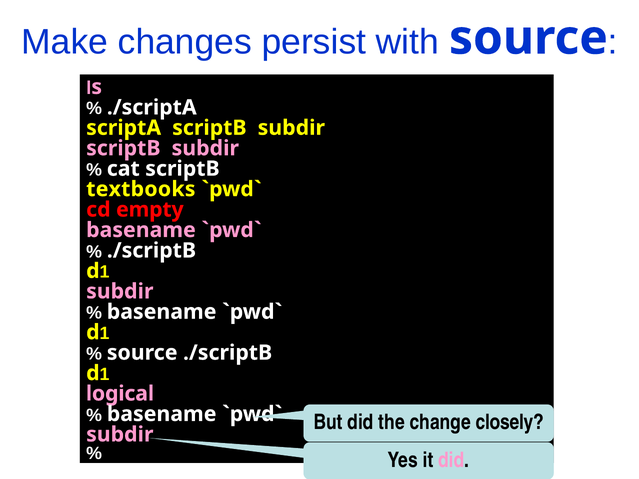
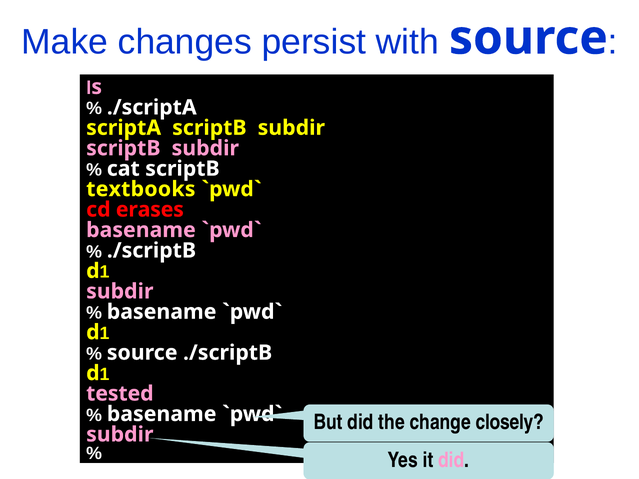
empty: empty -> erases (150, 210)
logical: logical -> tested (120, 394)
